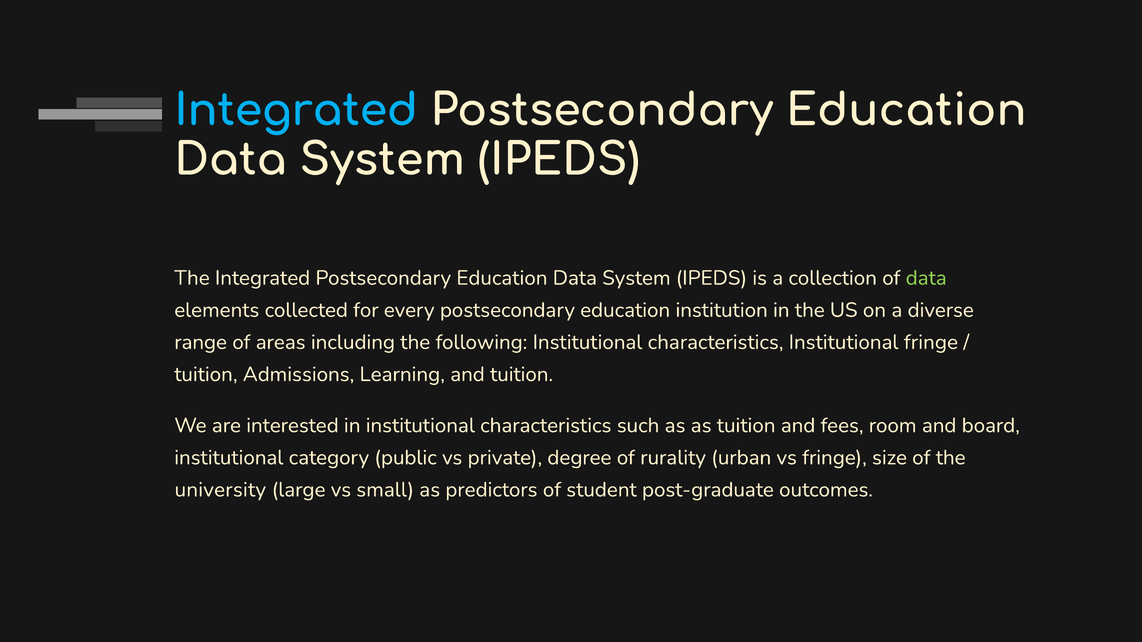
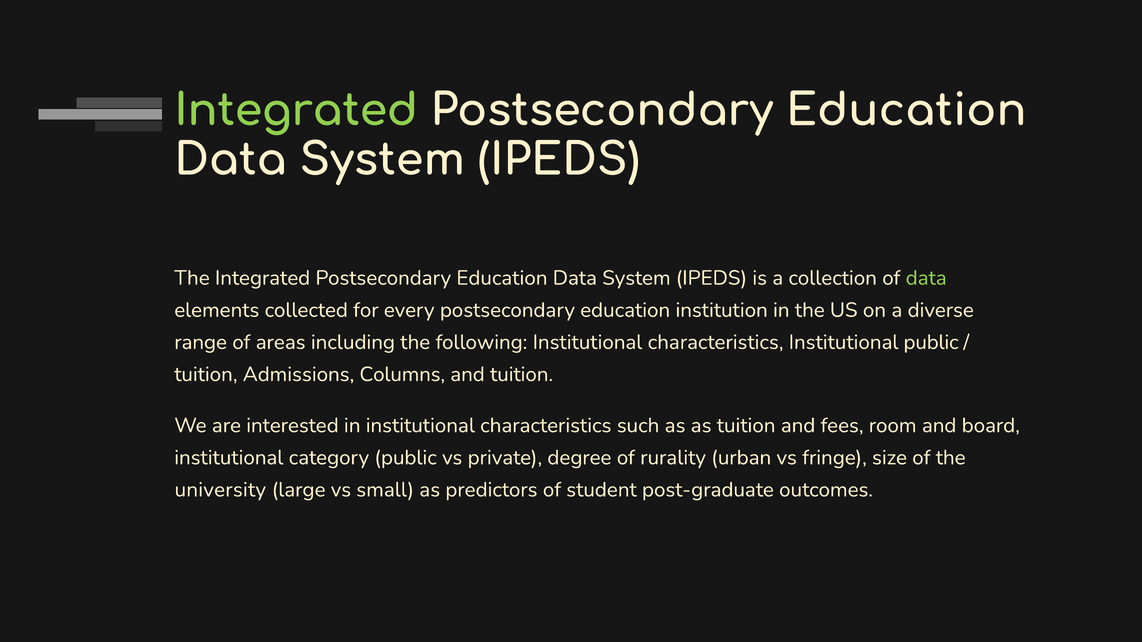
Integrated colour: light blue -> light green (296, 111)
Institutional fringe: fringe -> public (931, 342)
Learning: Learning -> Columns (402, 375)
